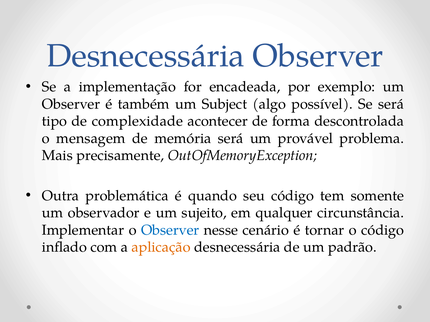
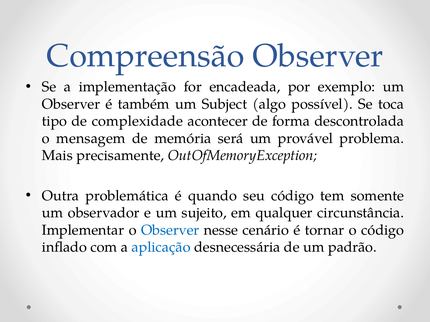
Desnecessária: Desnecessária -> Compreensão (146, 56)
Se será: será -> toca (391, 104)
aplicação colour: orange -> blue (161, 248)
